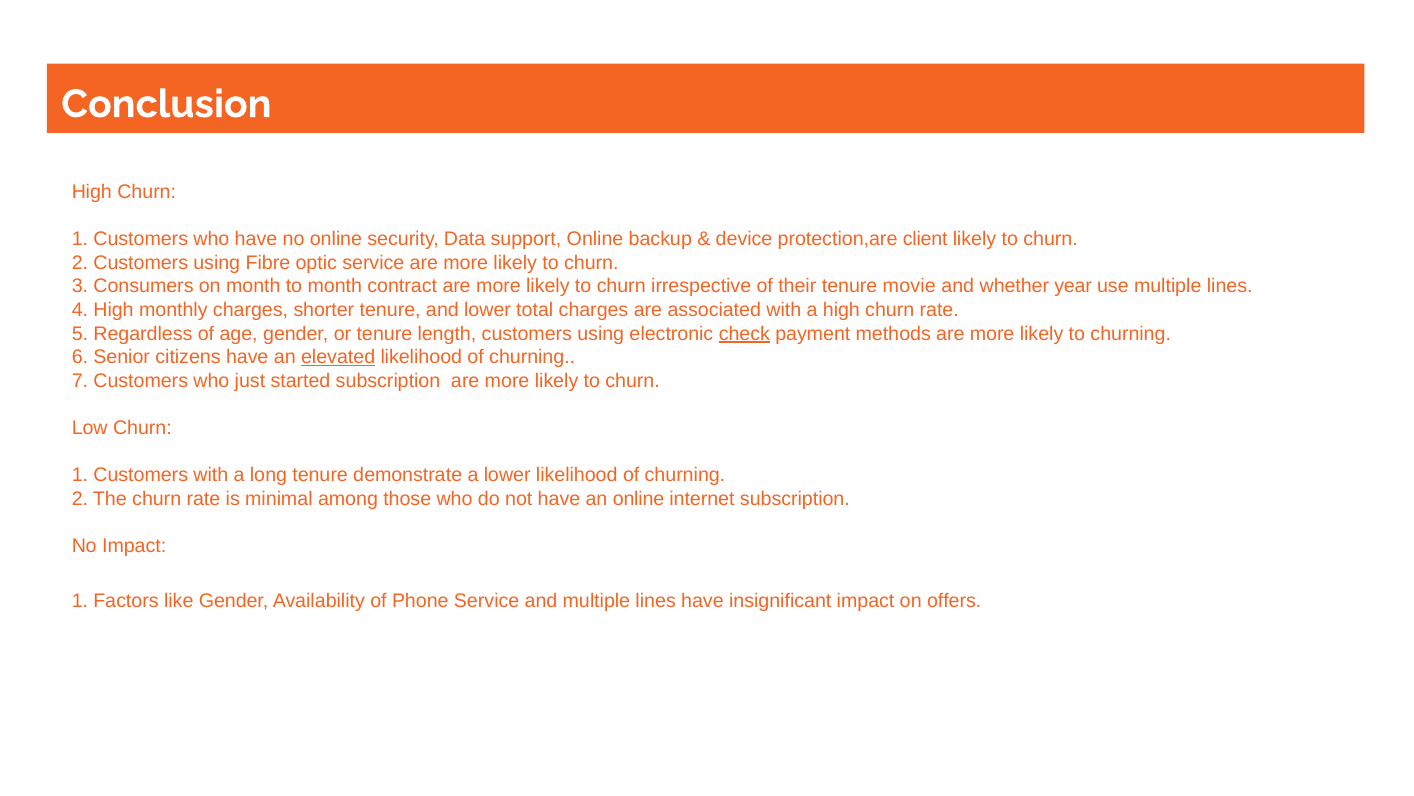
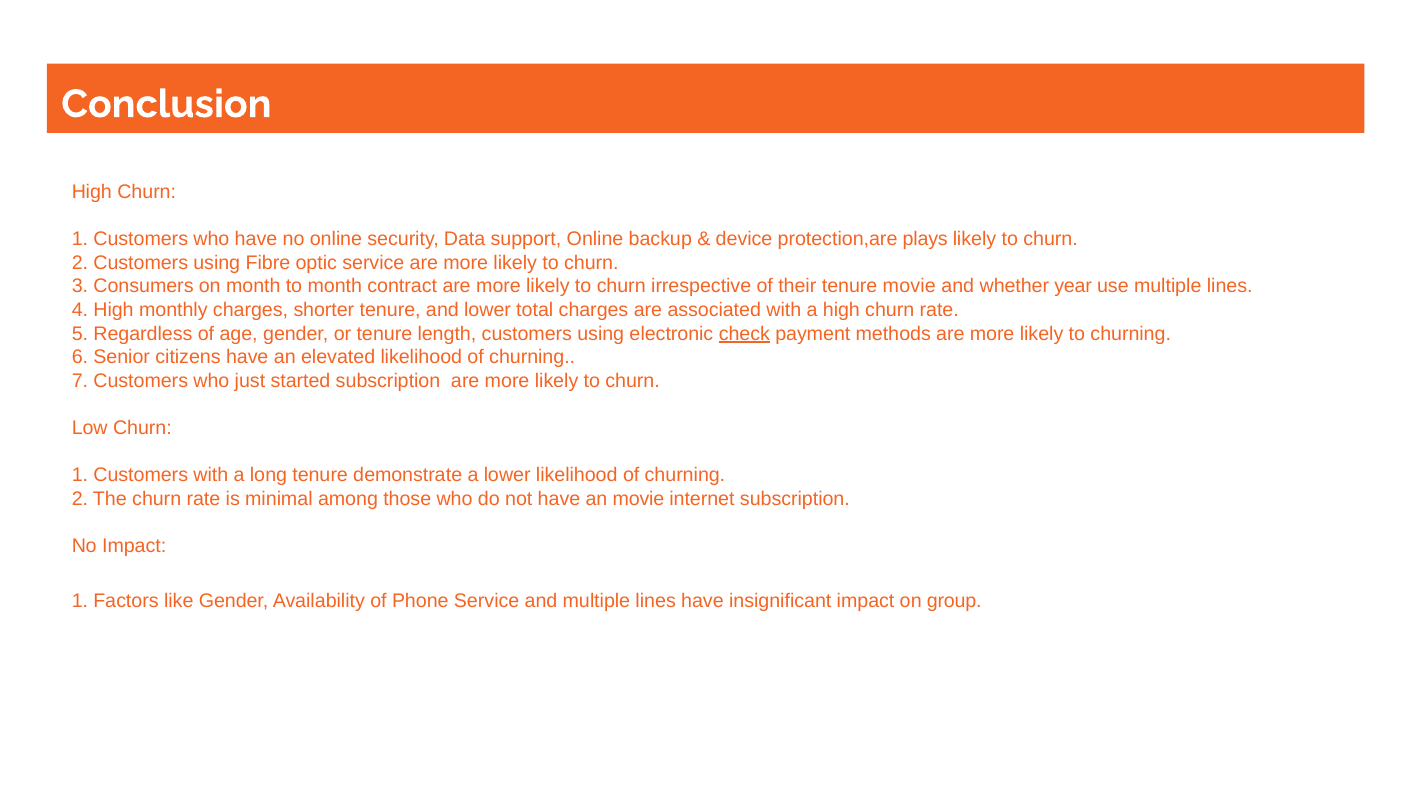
client: client -> plays (925, 239)
elevated underline: present -> none (338, 357)
an online: online -> movie (638, 499)
offers: offers -> group (954, 601)
